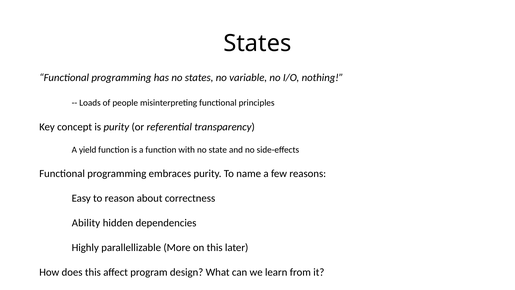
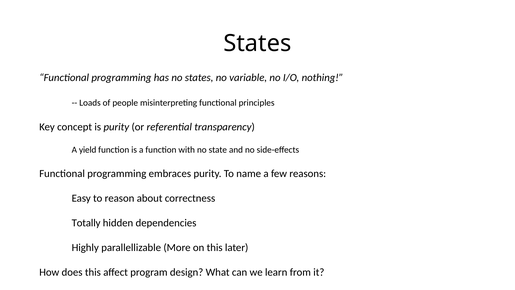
Ability: Ability -> Totally (86, 223)
